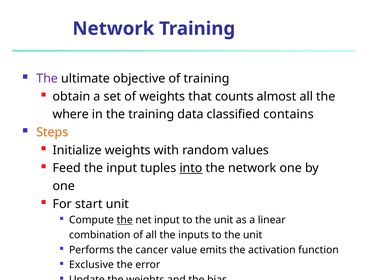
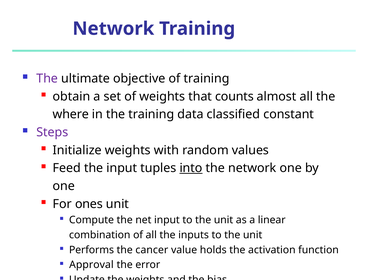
contains: contains -> constant (289, 114)
Steps colour: orange -> purple (52, 132)
start: start -> ones (89, 204)
the underline: present -> none (125, 220)
emits: emits -> holds (213, 250)
Exclusive: Exclusive -> Approval (91, 265)
